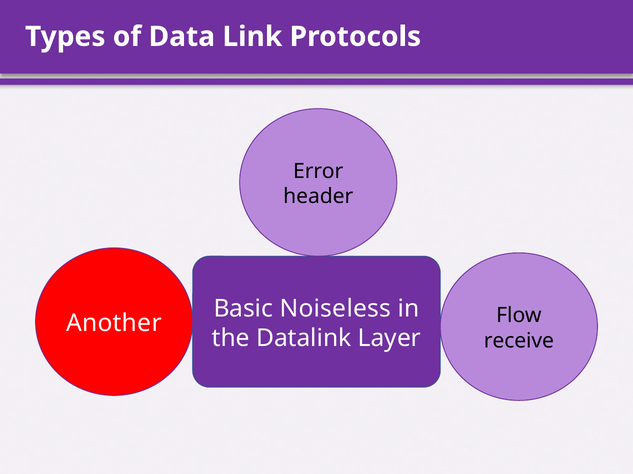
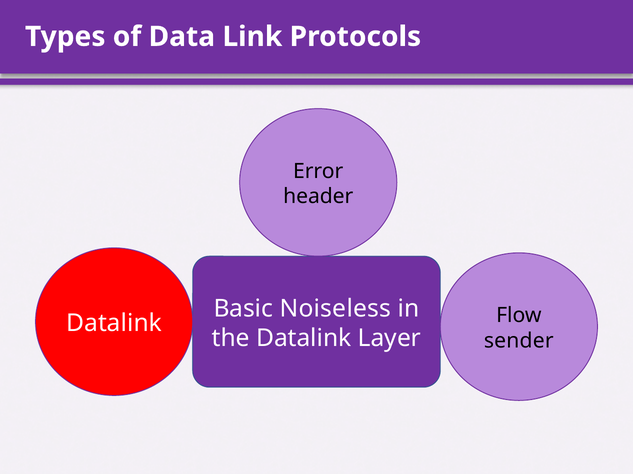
Another: Another -> Datalink (114, 324)
receive: receive -> sender (519, 341)
